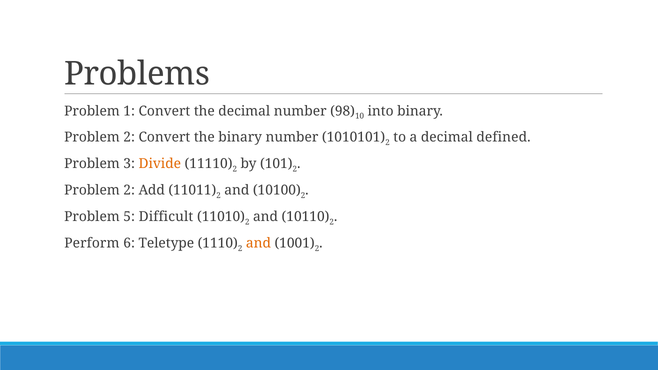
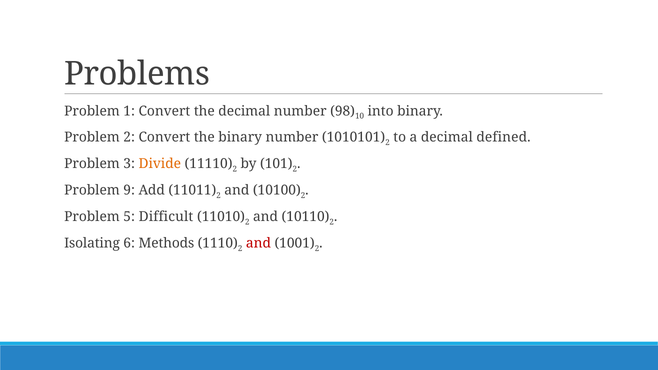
2: 2 -> 9 (129, 190)
Perform: Perform -> Isolating (92, 243)
Teletype: Teletype -> Methods (166, 243)
and colour: orange -> red (258, 243)
